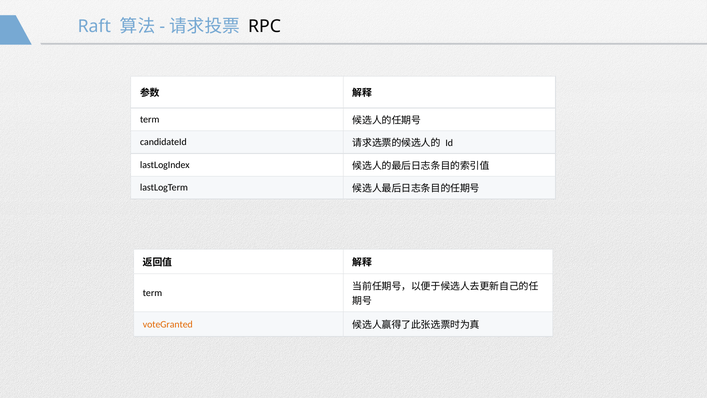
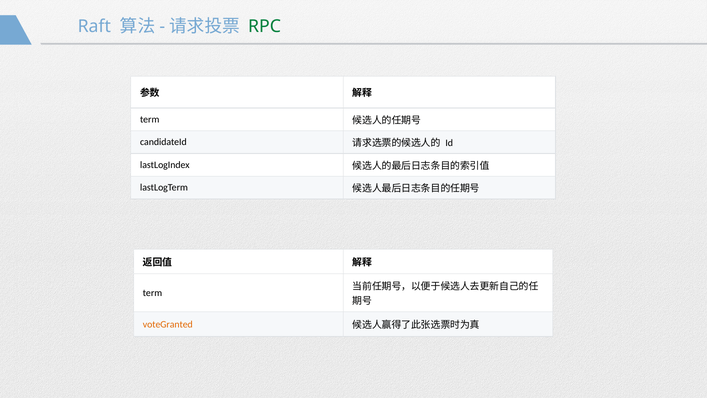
RPC colour: black -> green (265, 26)
